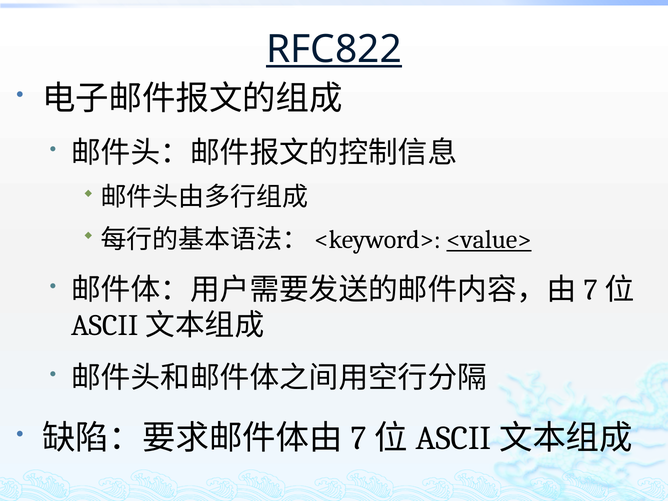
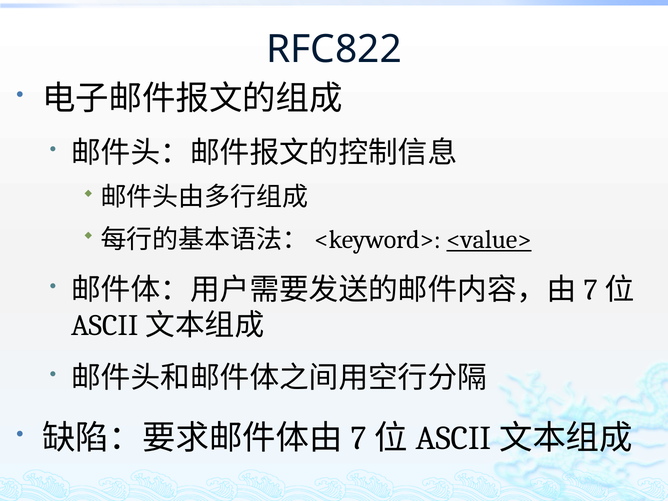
RFC822 underline: present -> none (334, 49)
